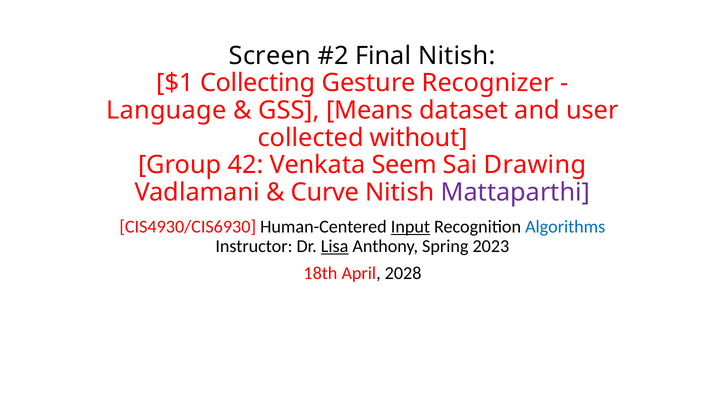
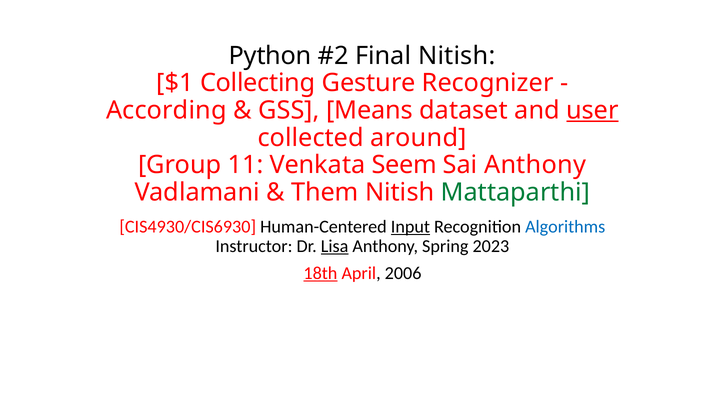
Screen: Screen -> Python (270, 56)
Language: Language -> According (166, 110)
user underline: none -> present (592, 110)
without: without -> around (418, 138)
42: 42 -> 11 (246, 165)
Sai Drawing: Drawing -> Anthony (535, 165)
Curve: Curve -> Them (325, 192)
Mattaparthi colour: purple -> green (515, 192)
18th underline: none -> present (320, 273)
2028: 2028 -> 2006 (403, 273)
